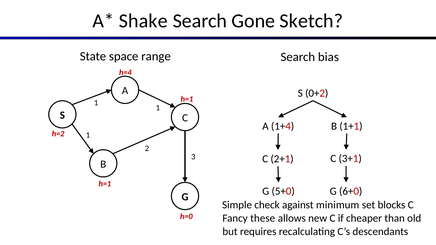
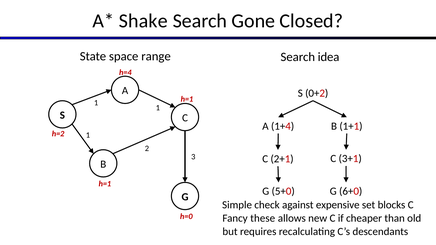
Sketch: Sketch -> Closed (311, 21)
bias: bias -> idea (329, 57)
minimum: minimum -> expensive (338, 205)
